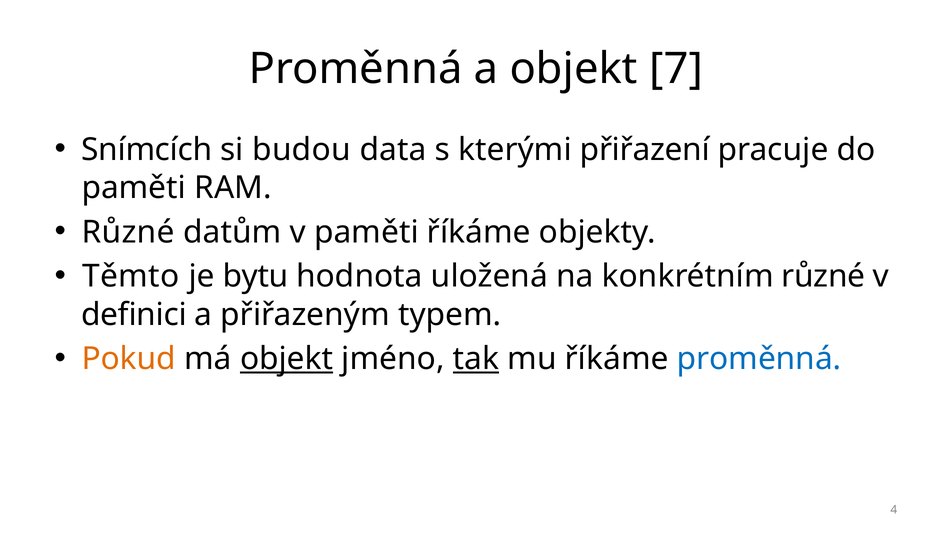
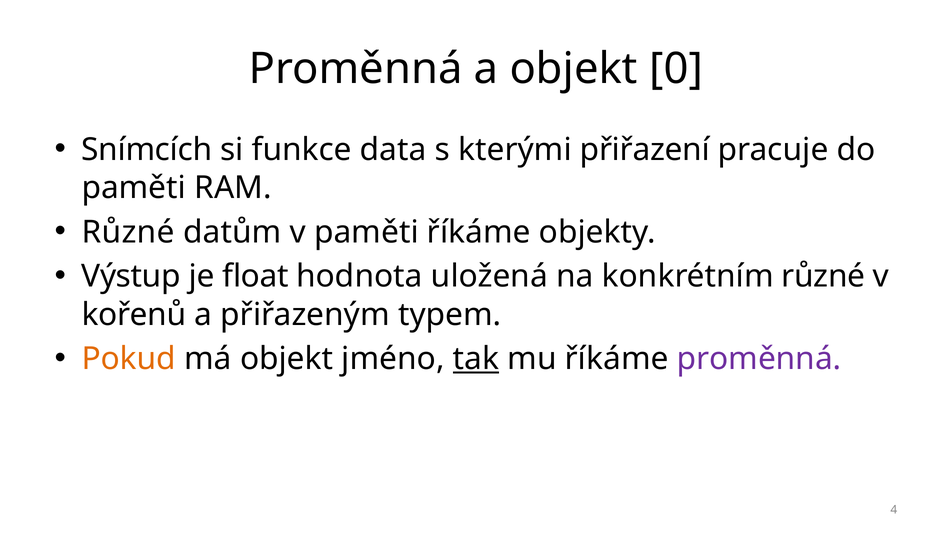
7: 7 -> 0 (676, 69)
budou: budou -> funkce (302, 150)
Těmto: Těmto -> Výstup (131, 277)
bytu: bytu -> float (256, 277)
definici: definici -> kořenů (134, 315)
objekt underline: present -> none (287, 359)
proměnná colour: blue -> purple (759, 359)
